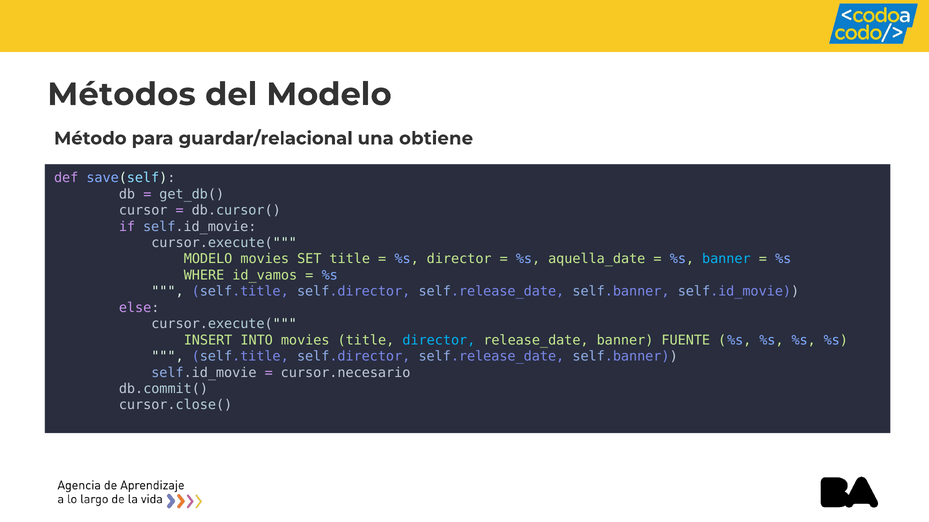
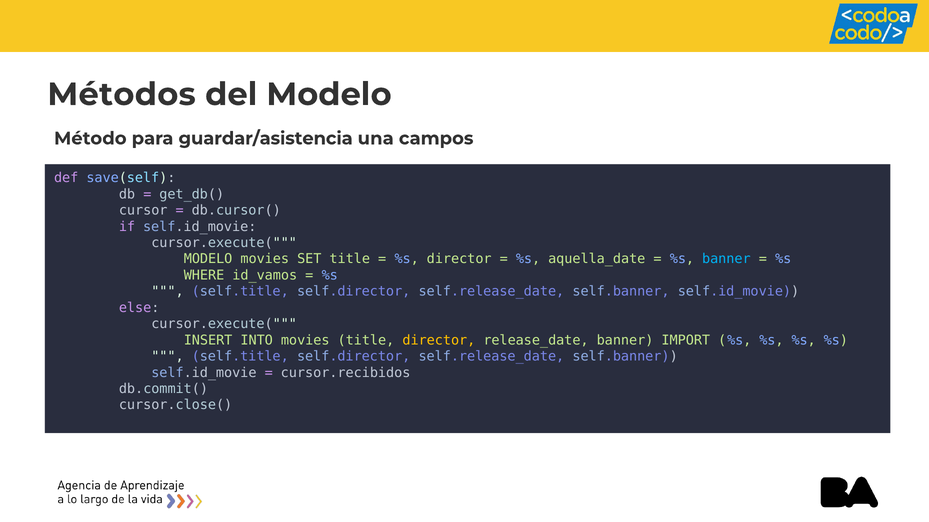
guardar/relacional: guardar/relacional -> guardar/asistencia (266, 139)
obtiene: obtiene -> campos (436, 139)
director colour: light blue -> yellow (439, 341)
FUENTE: FUENTE -> IMPORT (686, 341)
cursor.necesario: cursor.necesario -> cursor.recibidos (346, 373)
